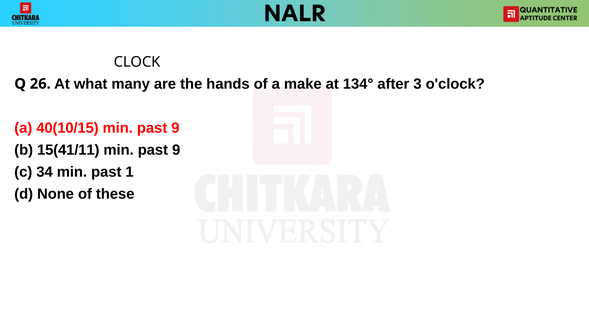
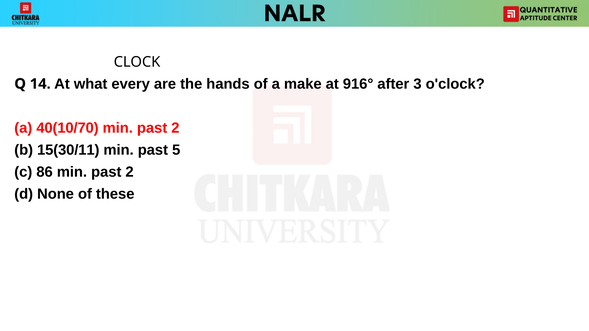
26: 26 -> 14 (38, 84)
many: many -> every (131, 84)
134°: 134° -> 916° (358, 84)
40(10/15: 40(10/15 -> 40(10/70 (68, 128)
9: 9 -> 2 (175, 128)
15(41/11: 15(41/11 -> 15(30/11 (68, 150)
9: 9 -> 5 (176, 150)
34: 34 -> 86 (45, 172)
1: 1 -> 2 (130, 172)
